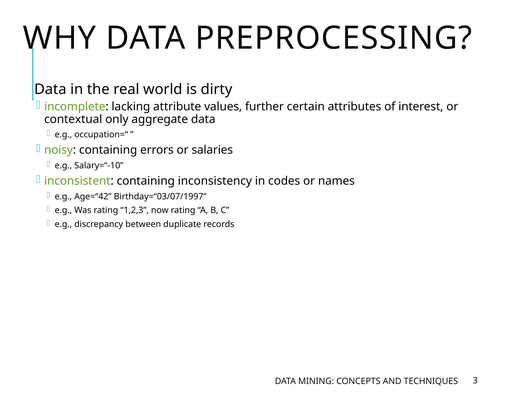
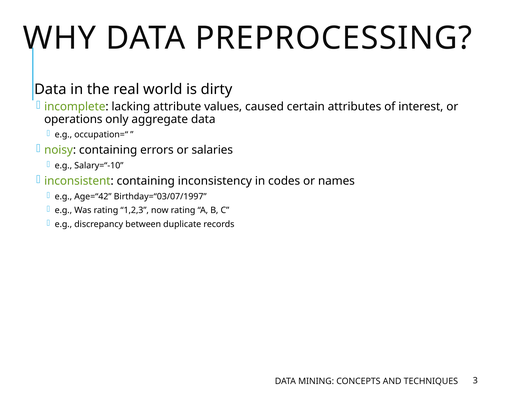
further: further -> caused (265, 106)
contextual: contextual -> operations (73, 119)
